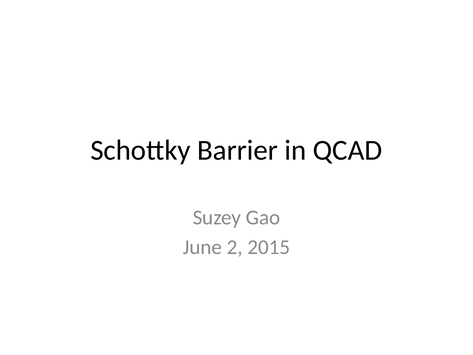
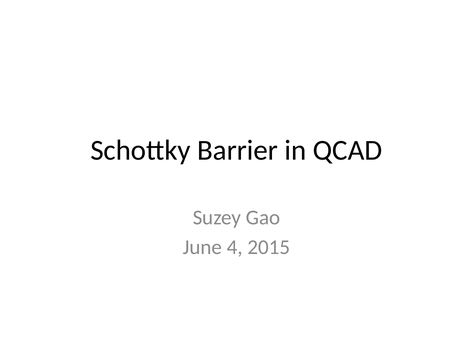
2: 2 -> 4 (235, 247)
